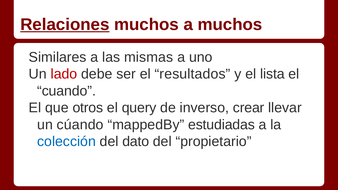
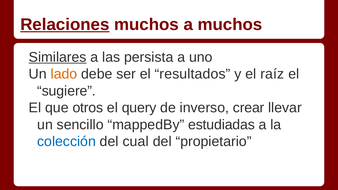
Similares underline: none -> present (58, 57)
mismas: mismas -> persista (149, 57)
lado colour: red -> orange (64, 74)
lista: lista -> raíz (272, 74)
cuando: cuando -> sugiere (67, 91)
cúando: cúando -> sencillo (80, 125)
dato: dato -> cual (136, 142)
